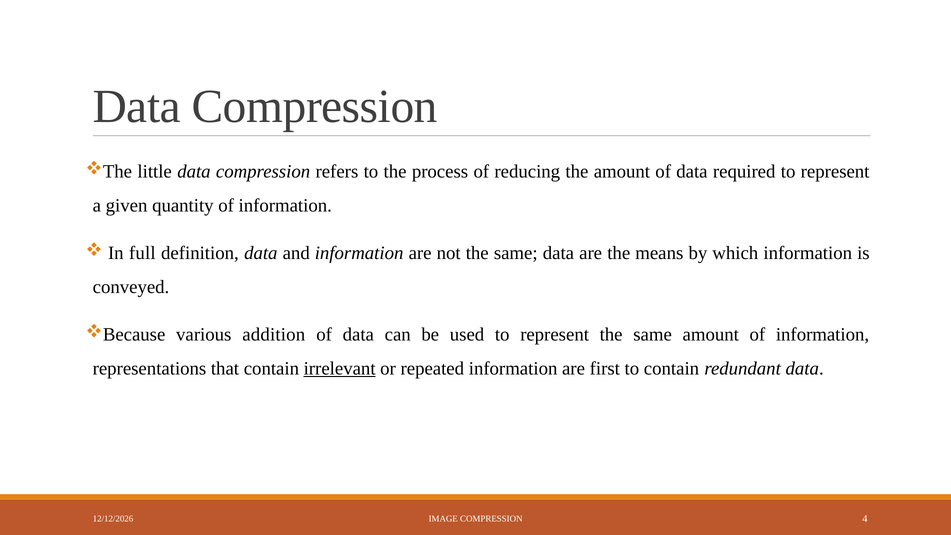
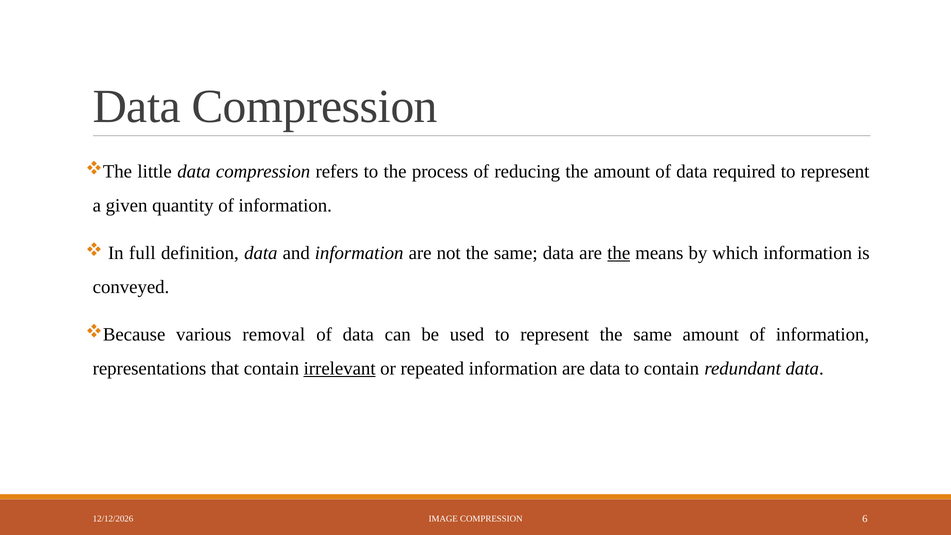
the underline: none -> present (619, 253)
addition: addition -> removal (274, 335)
are first: first -> data (605, 368)
4: 4 -> 6 (865, 519)
